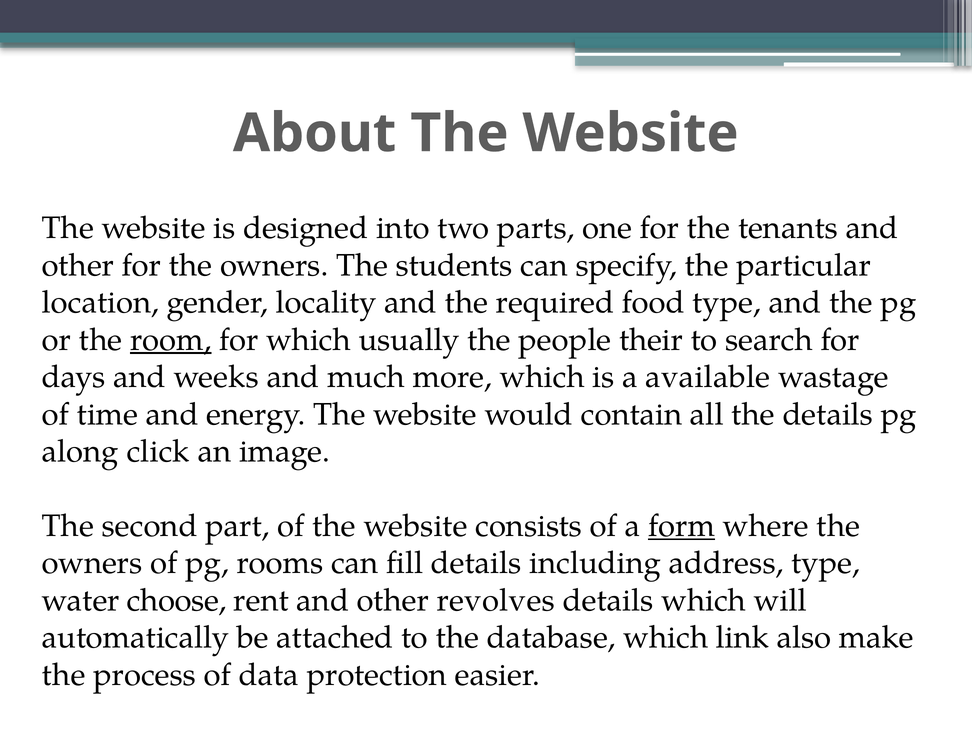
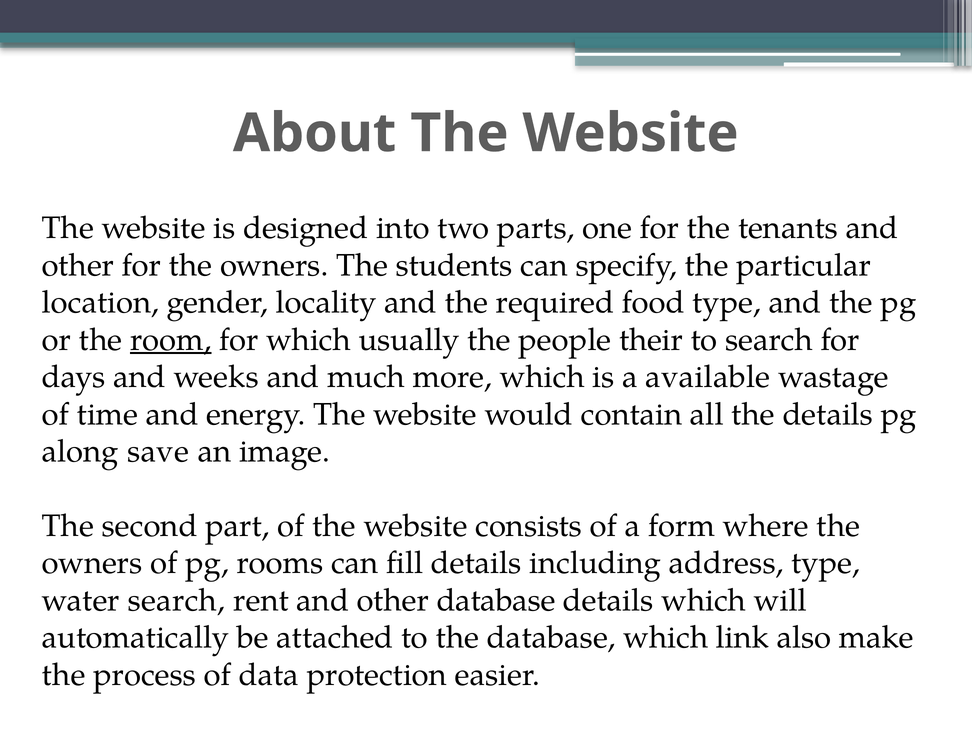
click: click -> save (158, 451)
form underline: present -> none (682, 526)
water choose: choose -> search (176, 600)
other revolves: revolves -> database (496, 600)
